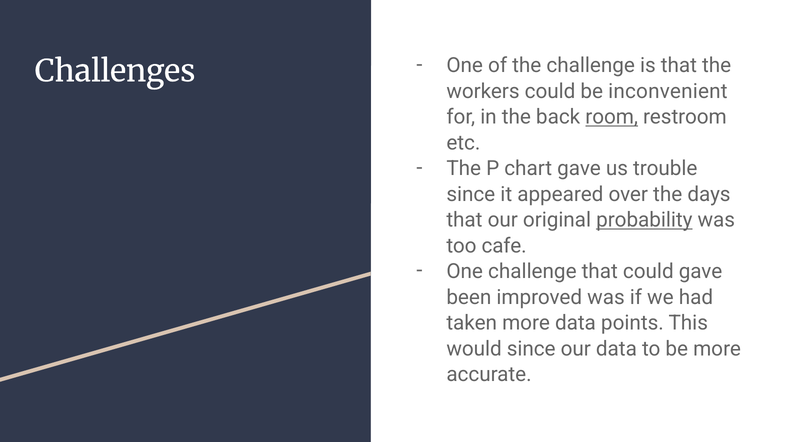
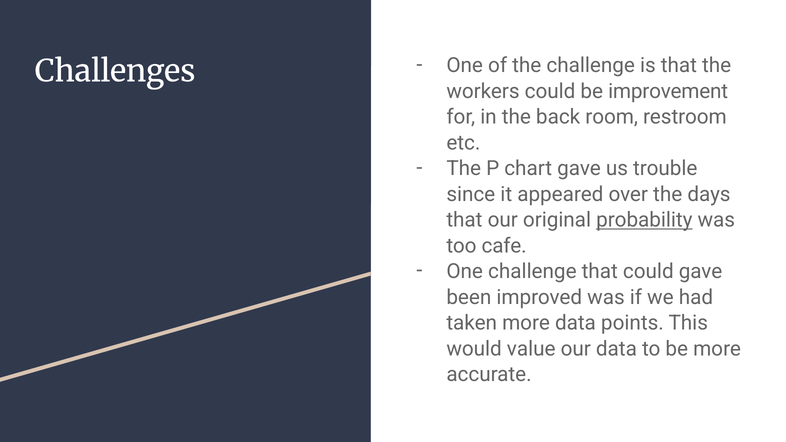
inconvenient: inconvenient -> improvement (668, 91)
room underline: present -> none (612, 117)
would since: since -> value (531, 349)
